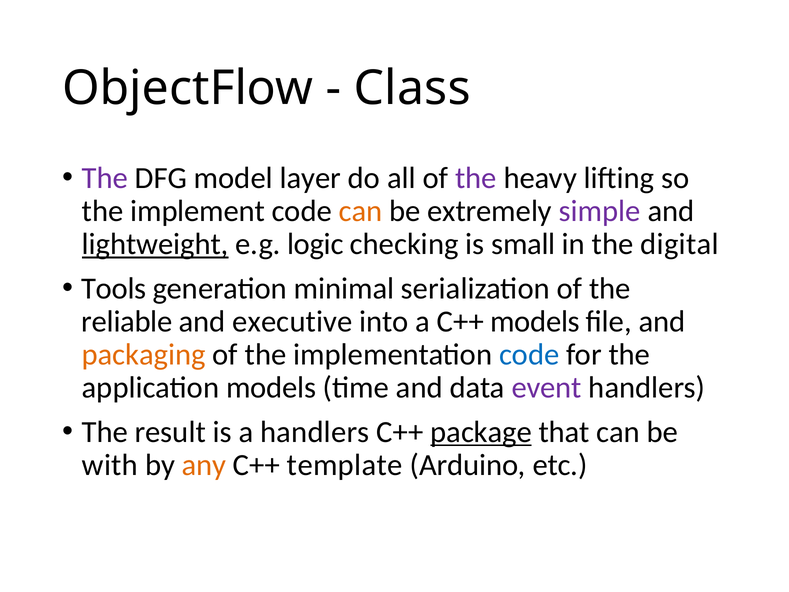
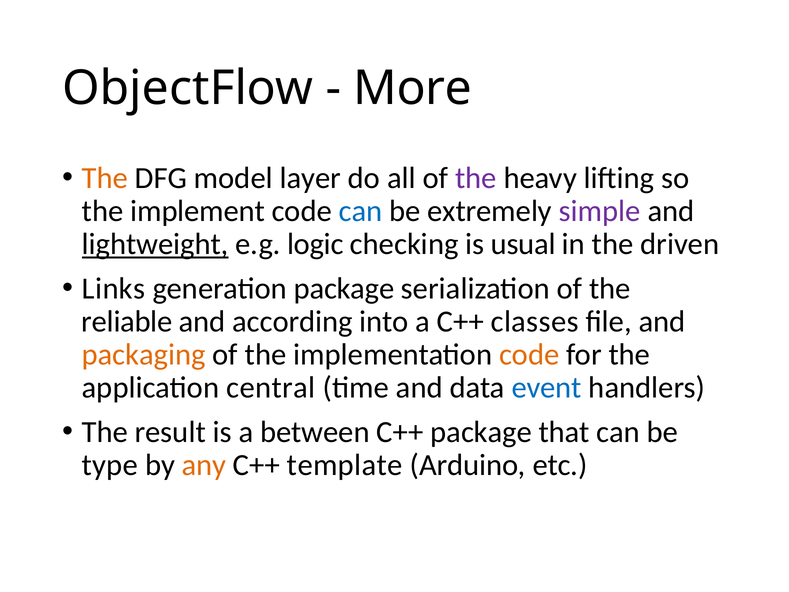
Class: Class -> More (413, 88)
The colour: purple -> orange (105, 178)
can colour: orange -> blue (361, 211)
small: small -> usual (523, 244)
digital: digital -> driven (680, 244)
Tools: Tools -> Links (114, 288)
generation minimal: minimal -> package (344, 288)
executive: executive -> according (292, 321)
C++ models: models -> classes (535, 321)
code colour: blue -> orange (529, 355)
application models: models -> central (271, 388)
event colour: purple -> blue (547, 388)
a handlers: handlers -> between (315, 432)
package underline: present -> none (481, 432)
with: with -> type (110, 465)
